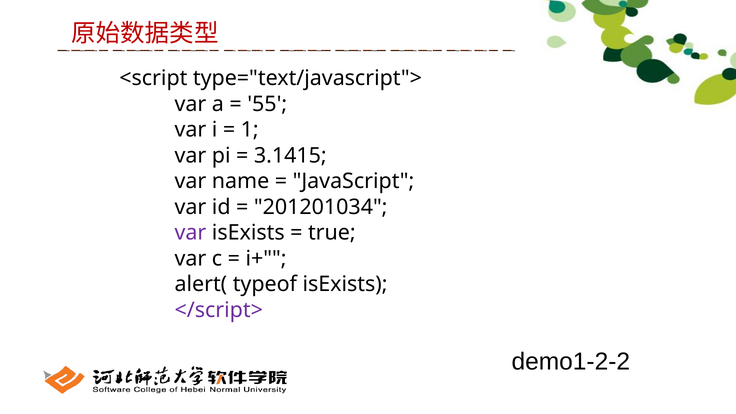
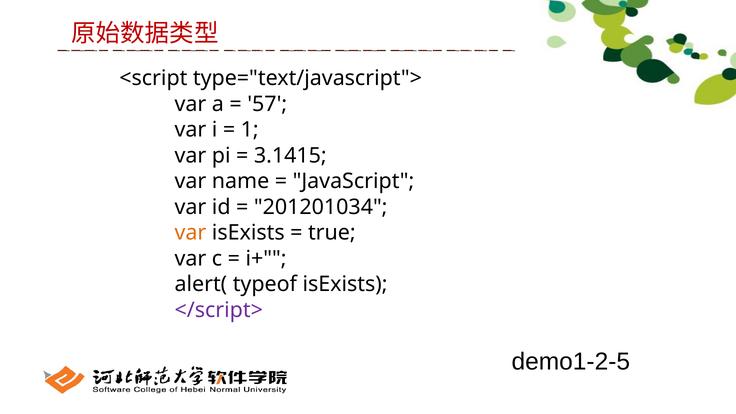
55: 55 -> 57 (267, 104)
var colour: purple -> orange (190, 233)
demo1-2-2: demo1-2-2 -> demo1-2-5 (571, 362)
